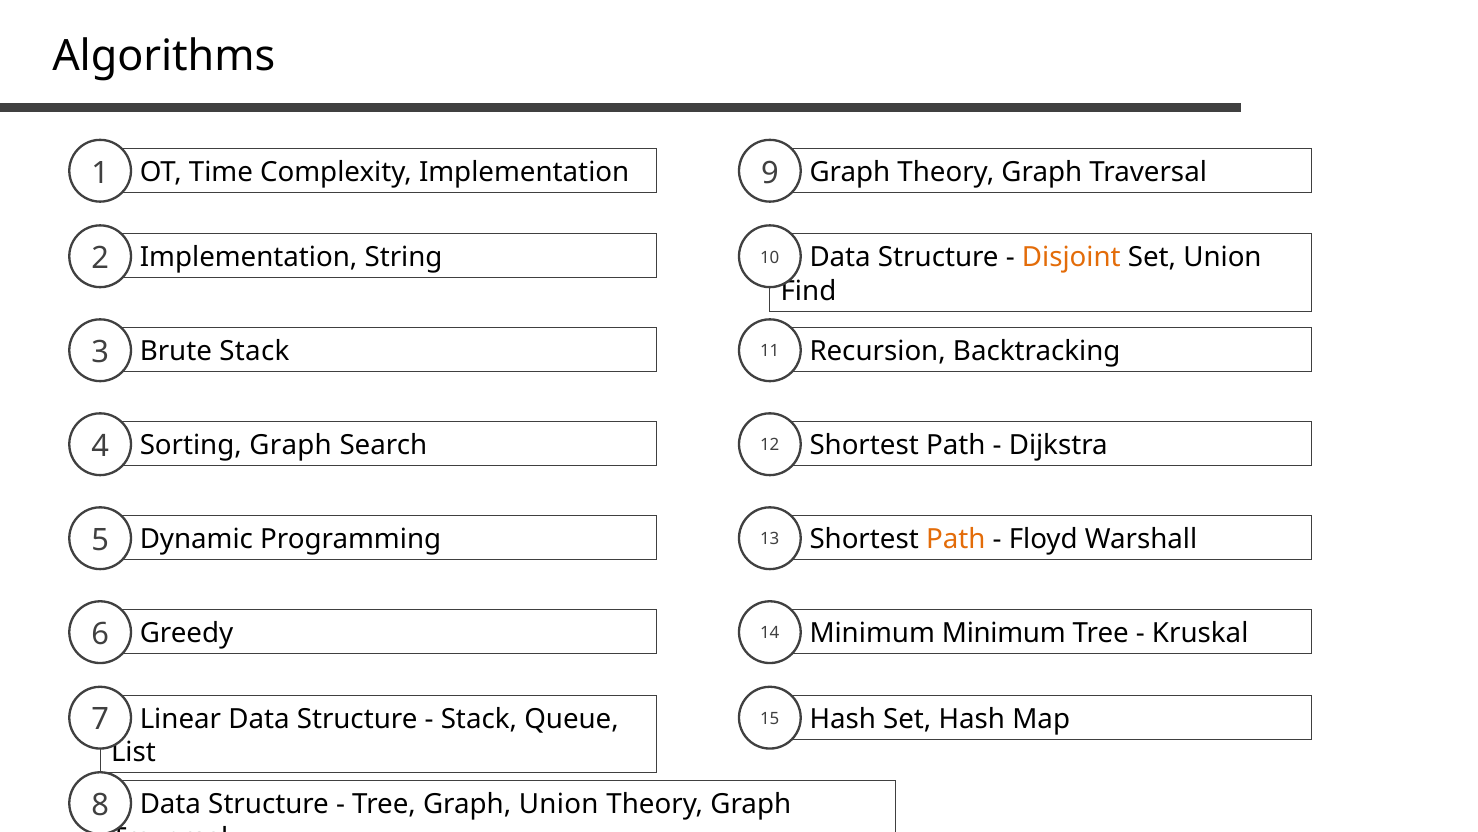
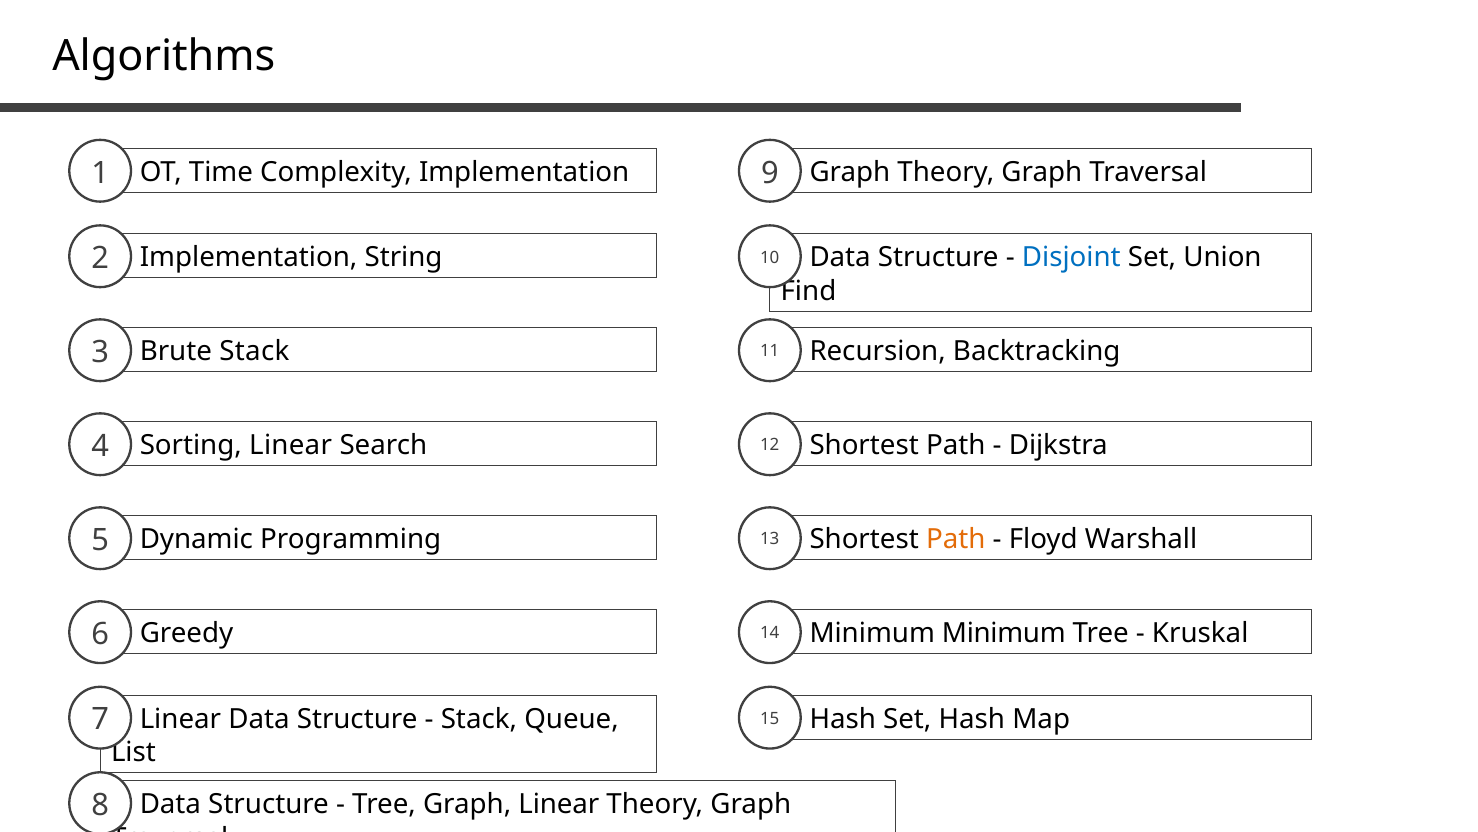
Disjoint colour: orange -> blue (1071, 258)
Sorting Graph: Graph -> Linear (291, 445)
Graph Union: Union -> Linear (559, 804)
